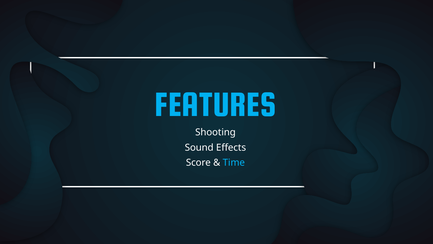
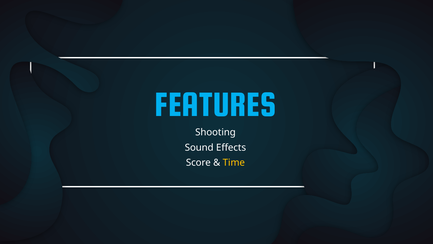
Time colour: light blue -> yellow (234, 162)
